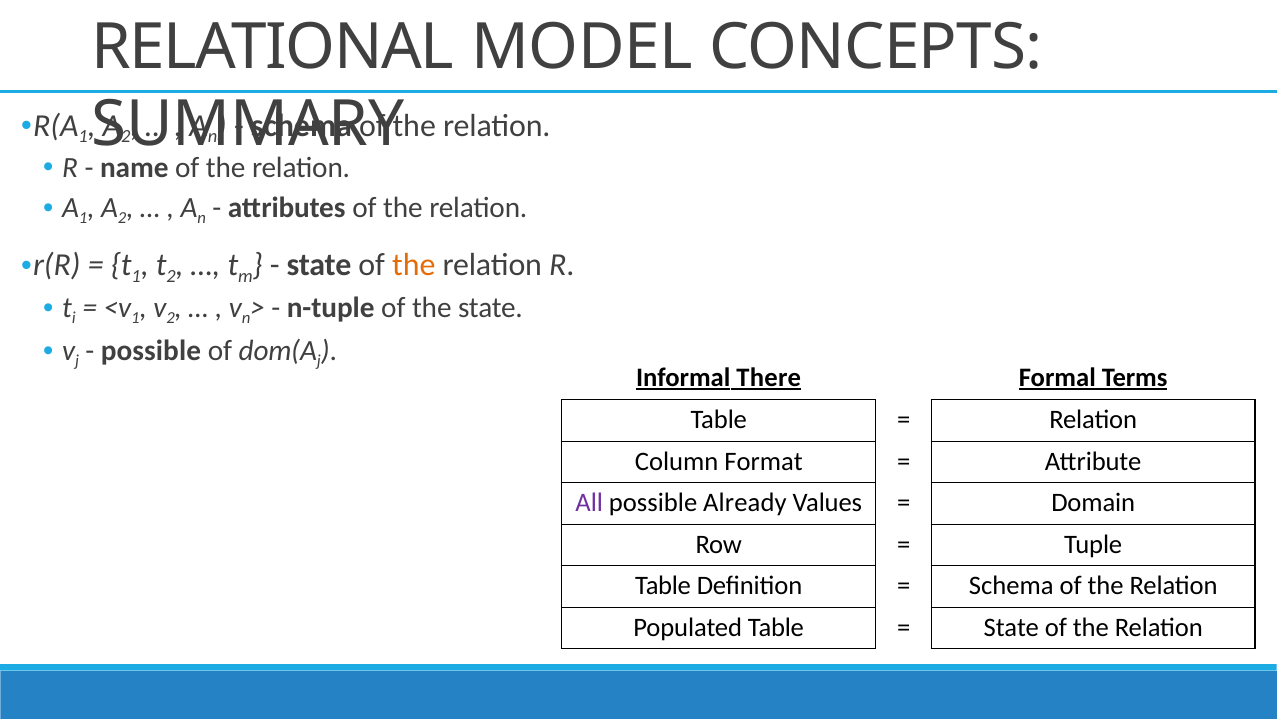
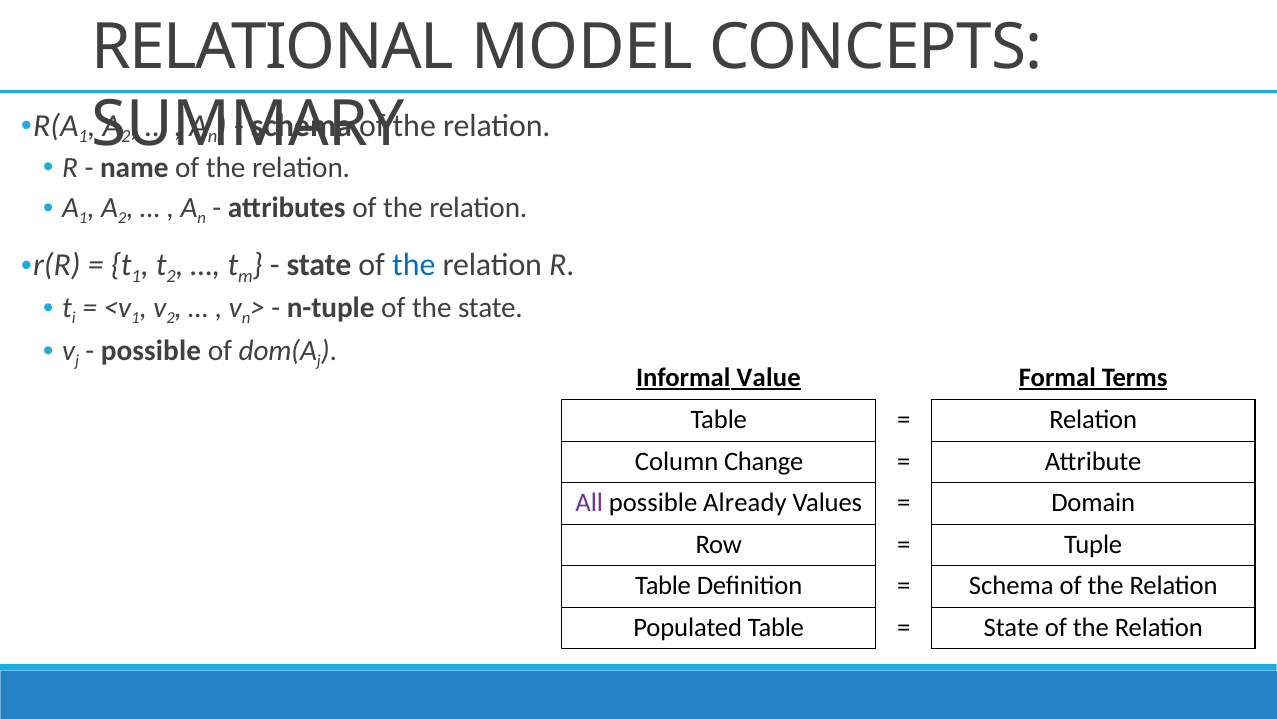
the colour: orange -> blue (414, 265)
There: There -> Value (769, 377)
Format: Format -> Change (764, 461)
